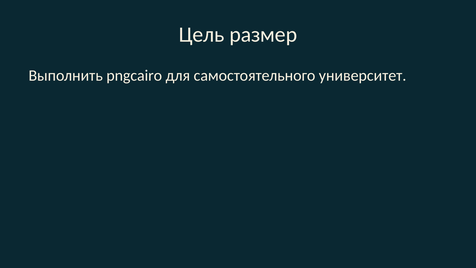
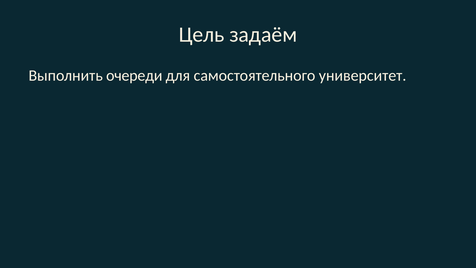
размер: размер -> задаём (263, 35)
pngcairo: pngcairo -> очереди (134, 75)
